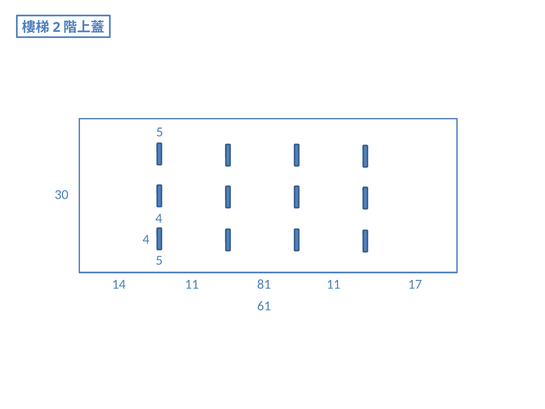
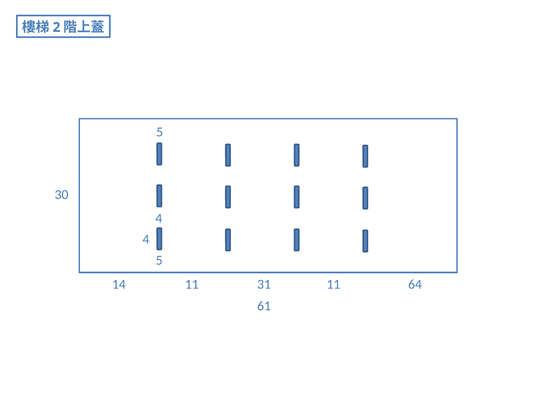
81: 81 -> 31 (264, 284)
17: 17 -> 64 (415, 284)
